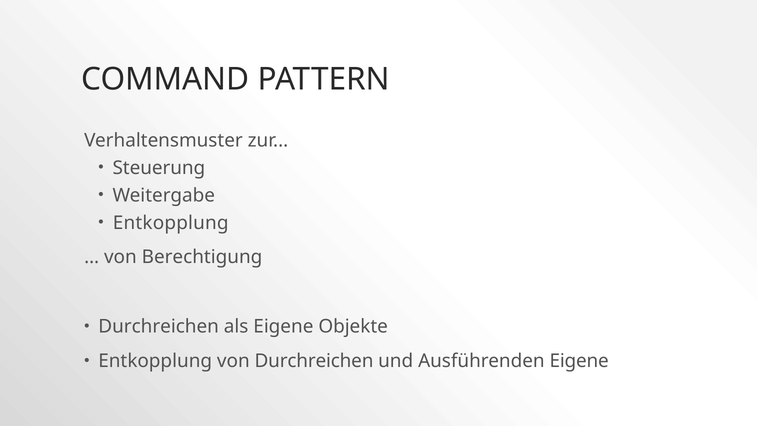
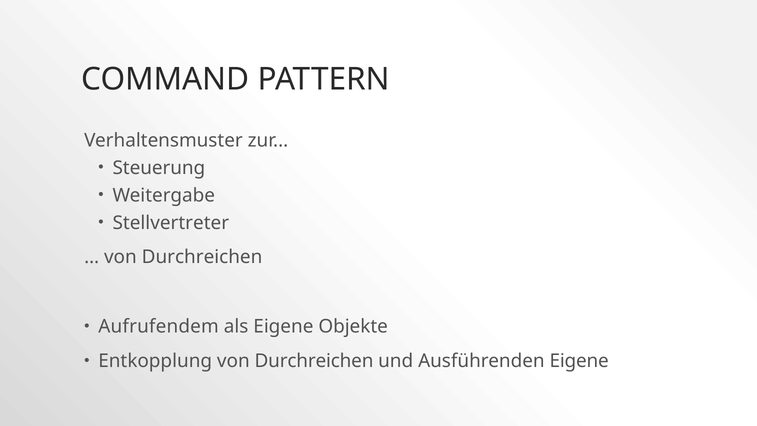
Entkopplung: Entkopplung -> Stellvertreter (171, 223)
Berechtigung: Berechtigung -> Durchreichen (202, 257)
Durchreichen: Durchreichen -> Aufrufendem (159, 326)
